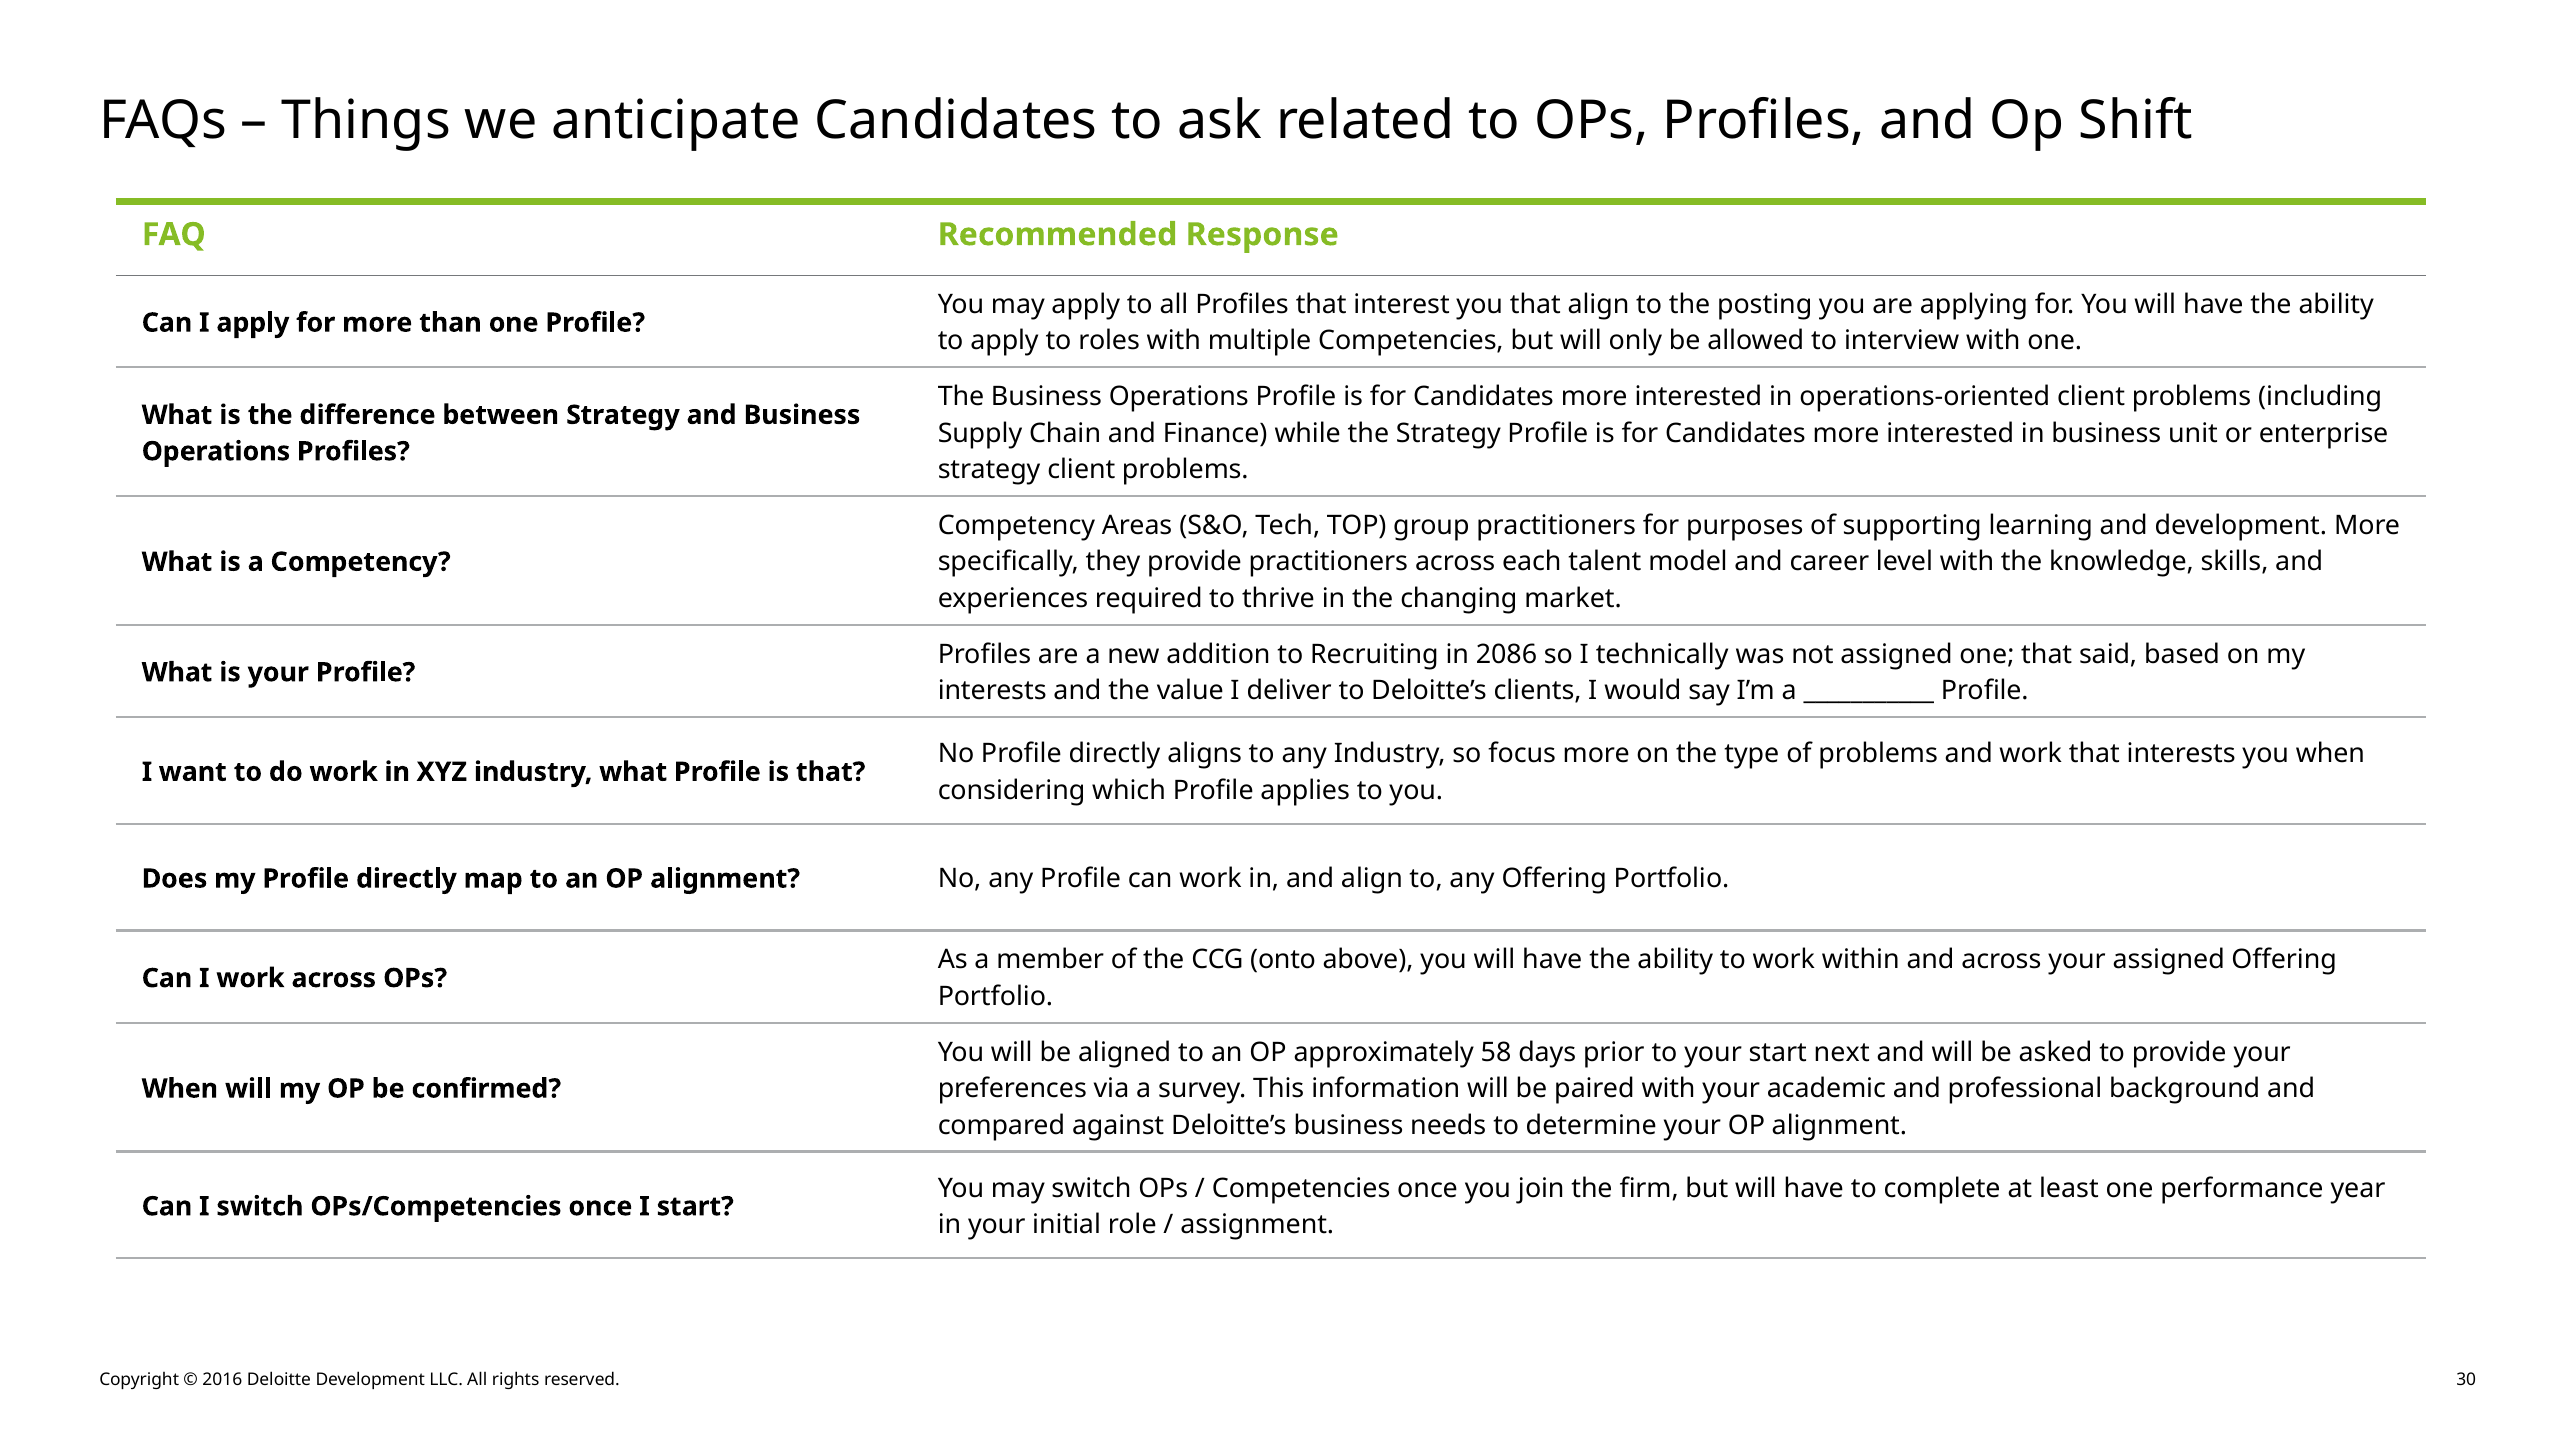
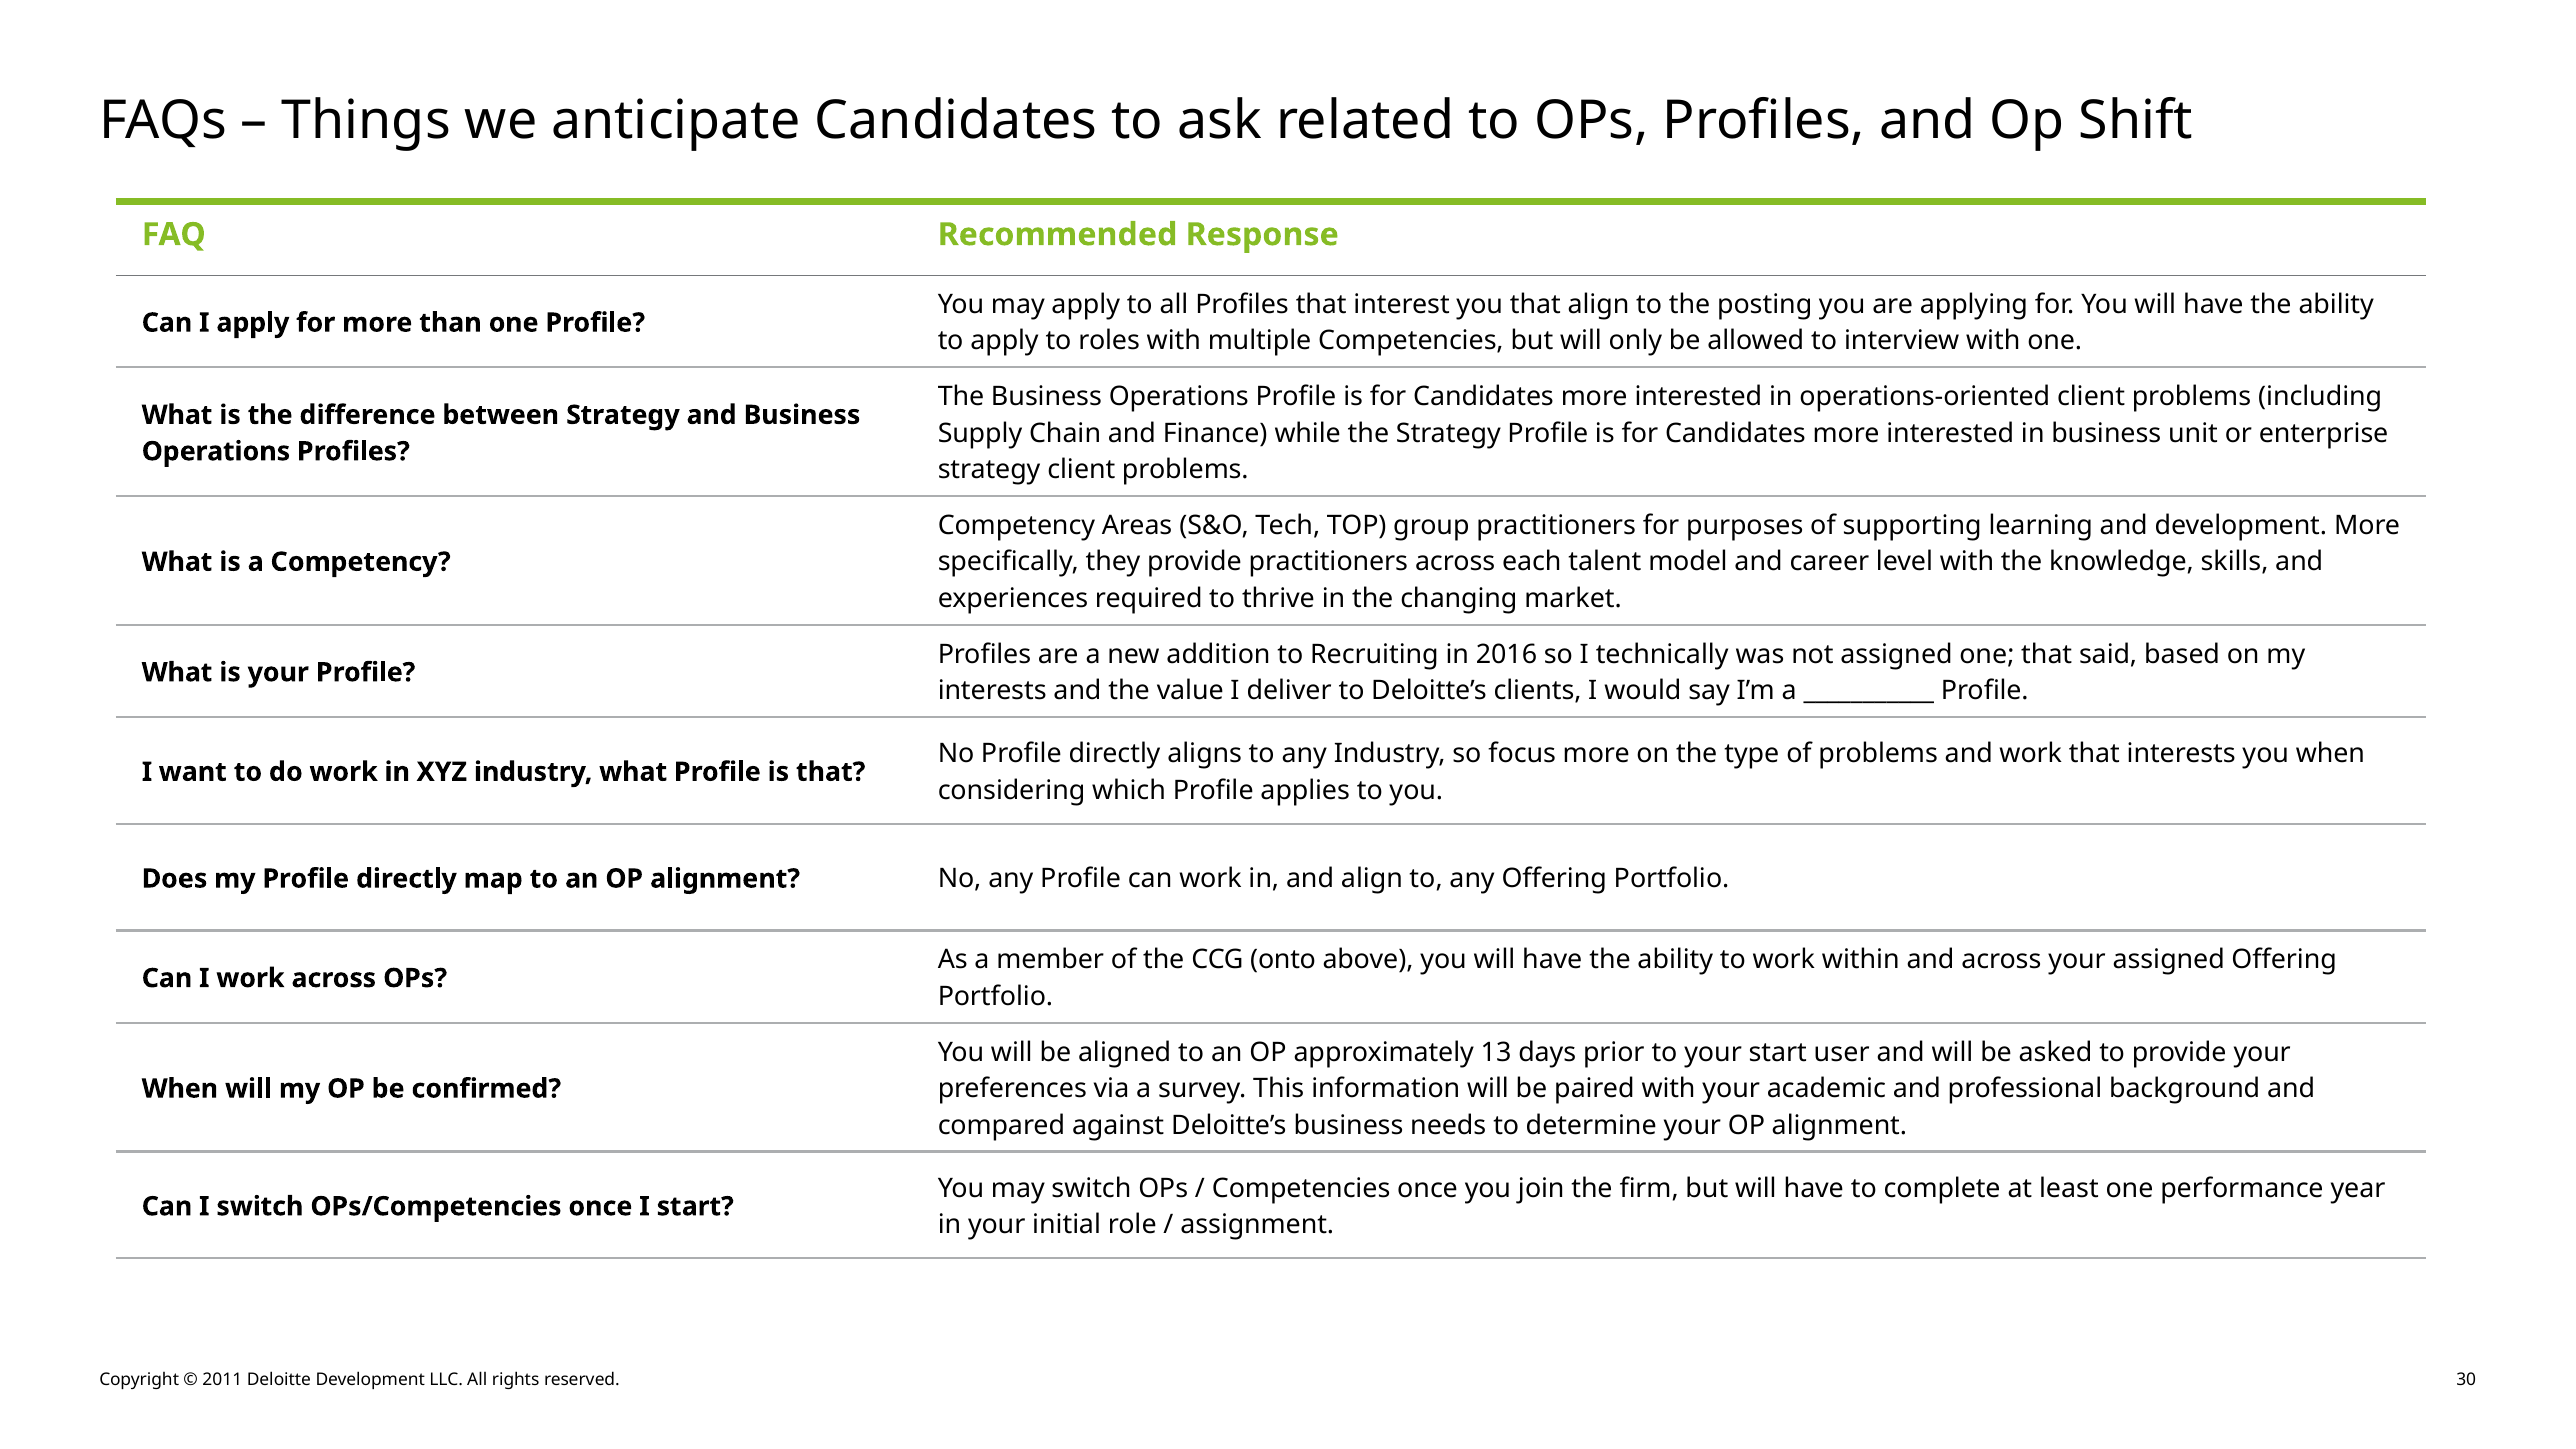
2086: 2086 -> 2016 (1506, 654)
58: 58 -> 13 (1496, 1052)
next: next -> user (1842, 1052)
2016: 2016 -> 2011 (222, 1380)
